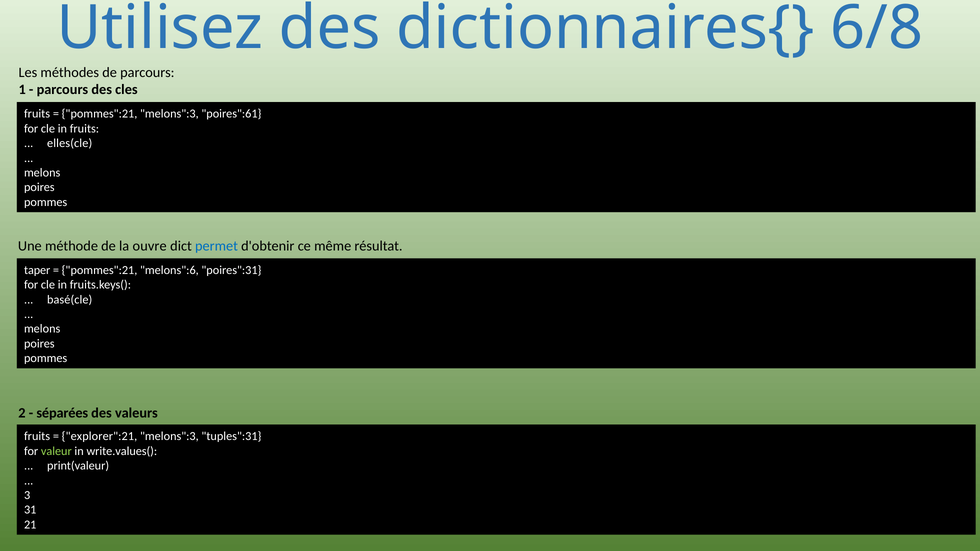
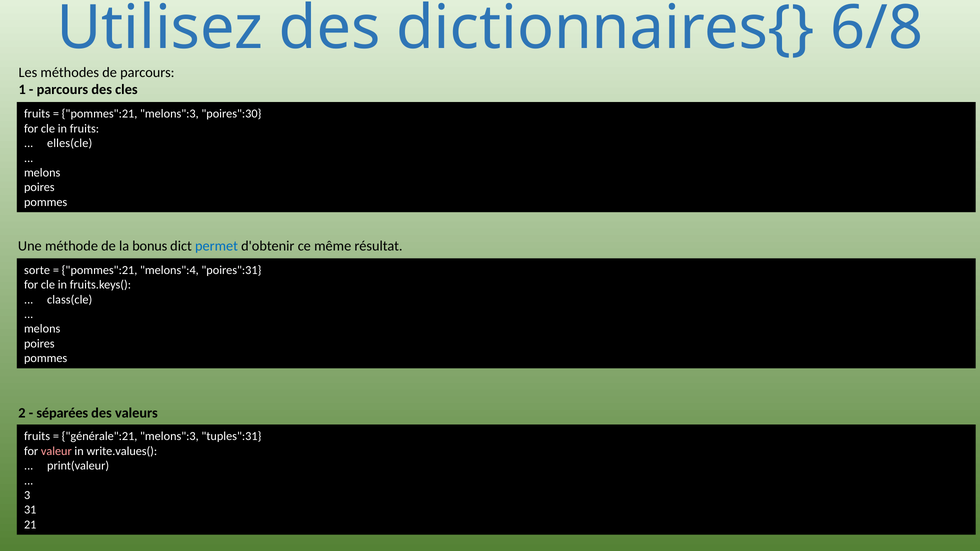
poires":61: poires":61 -> poires":30 (231, 114)
ouvre: ouvre -> bonus (150, 246)
taper: taper -> sorte (37, 270)
melons":6: melons":6 -> melons":4 (169, 270)
basé(cle: basé(cle -> class(cle (70, 300)
explorer":21: explorer":21 -> générale":21 (100, 437)
valeur colour: light green -> pink (56, 451)
